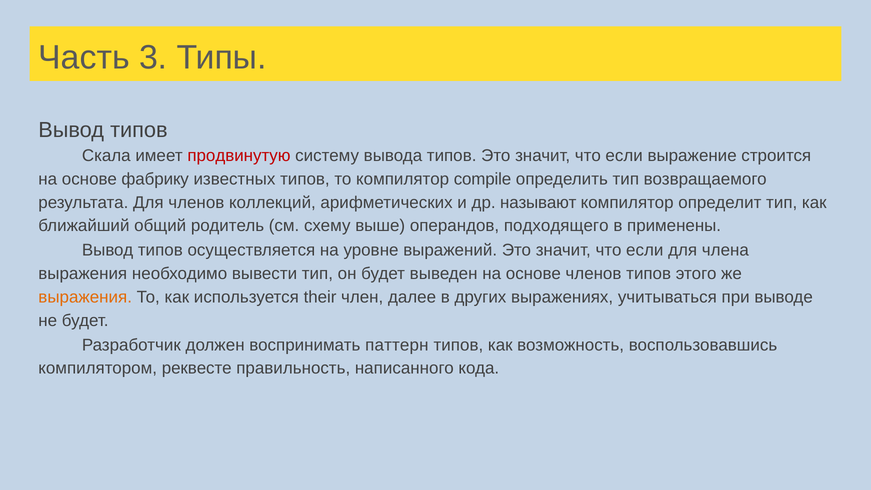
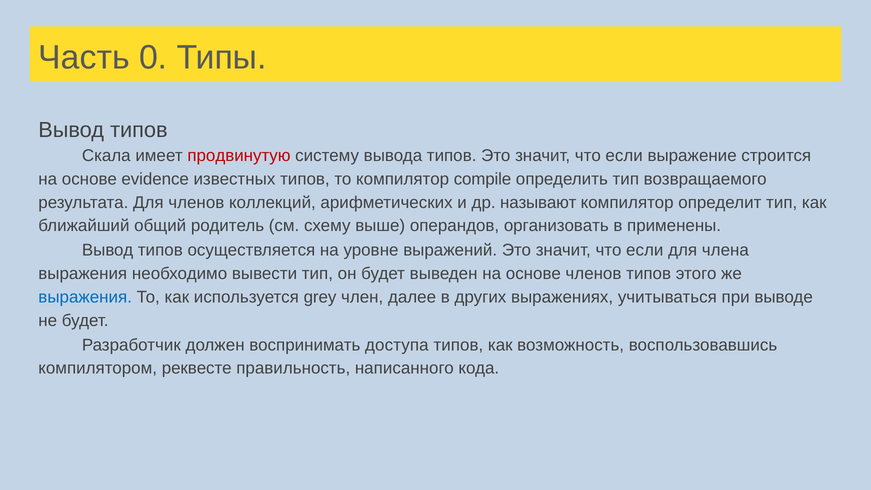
3: 3 -> 0 (153, 58)
фабрику: фабрику -> evidence (155, 179)
подходящего: подходящего -> организовать (556, 226)
выражения colour: orange -> blue (85, 297)
their: their -> grey (320, 297)
паттерн: паттерн -> доступа (397, 345)
